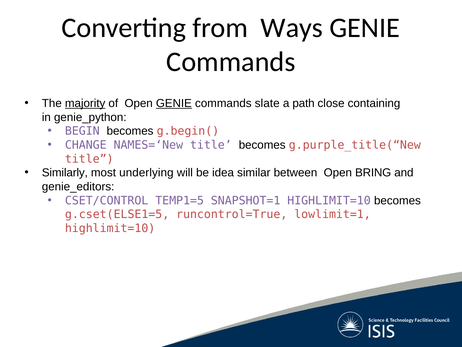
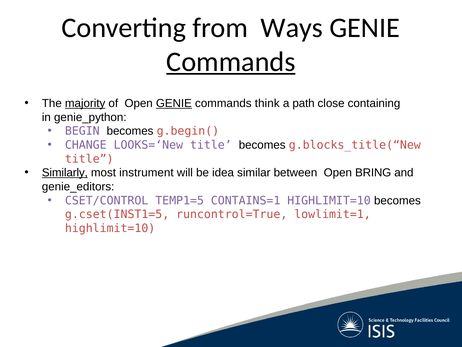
Commands underline: none -> present (231, 62)
slate: slate -> think (267, 103)
NAMES=‘New: NAMES=‘New -> LOOKS=‘New (148, 145)
g.purple_title(“New: g.purple_title(“New -> g.blocks_title(“New (355, 145)
Similarly underline: none -> present (65, 173)
underlying: underlying -> instrument (146, 173)
SNAPSHOT=1: SNAPSHOT=1 -> CONTAINS=1 (246, 200)
g.cset(ELSE1=5: g.cset(ELSE1=5 -> g.cset(INST1=5 (117, 214)
